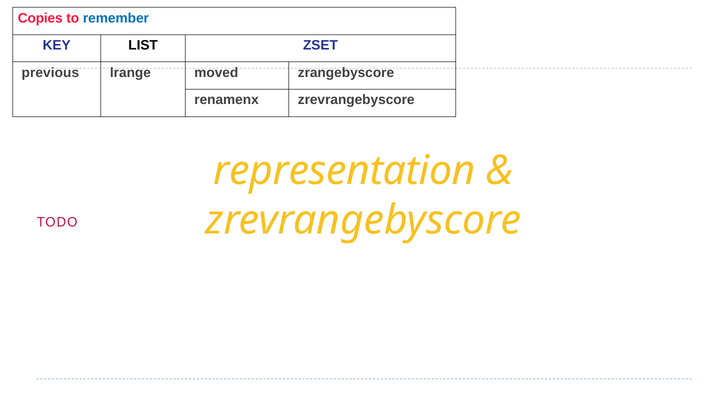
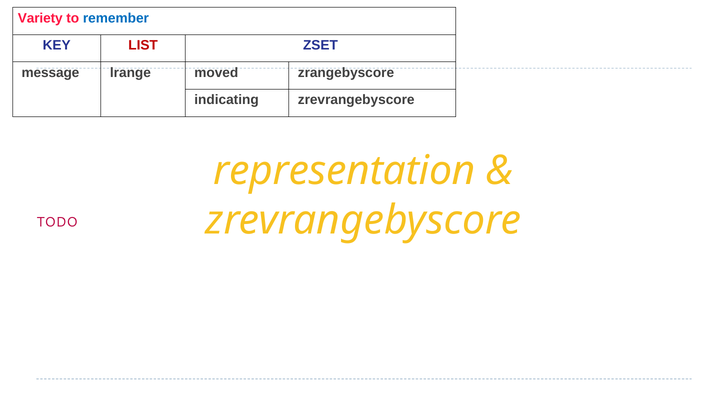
Copies: Copies -> Variety (40, 18)
LIST colour: black -> red (143, 45)
previous: previous -> message (50, 73)
renamenx: renamenx -> indicating (227, 100)
